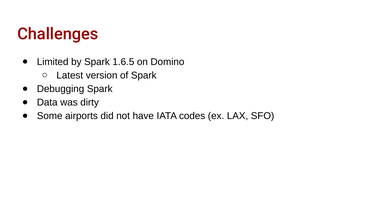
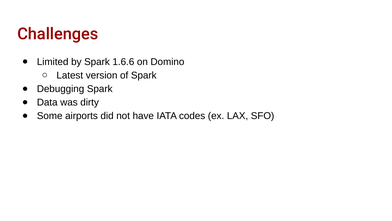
1.6.5: 1.6.5 -> 1.6.6 (123, 62)
